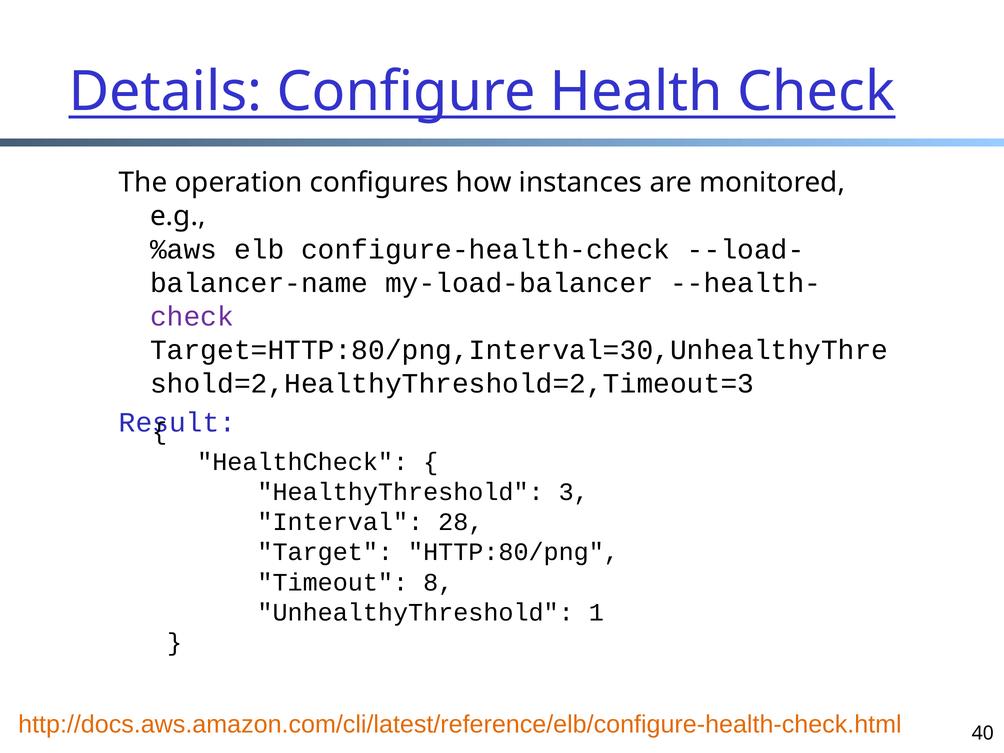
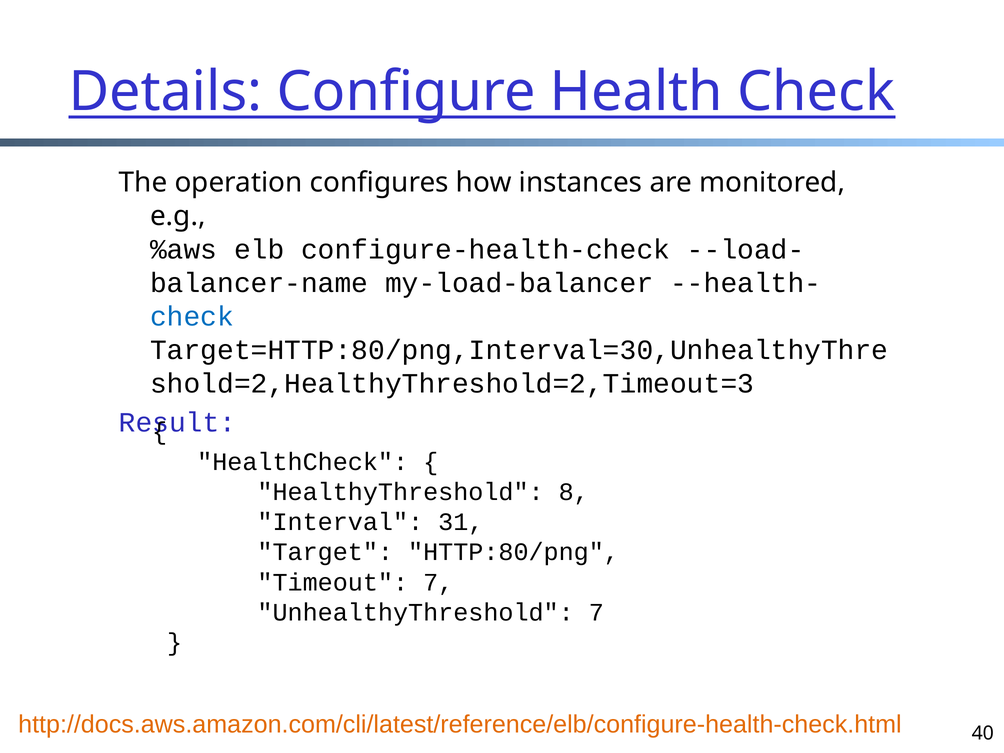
check colour: purple -> blue (192, 317)
3: 3 -> 8 (574, 492)
28: 28 -> 31 (461, 522)
Timeout 8: 8 -> 7 (438, 582)
UnhealthyThreshold 1: 1 -> 7 (596, 612)
